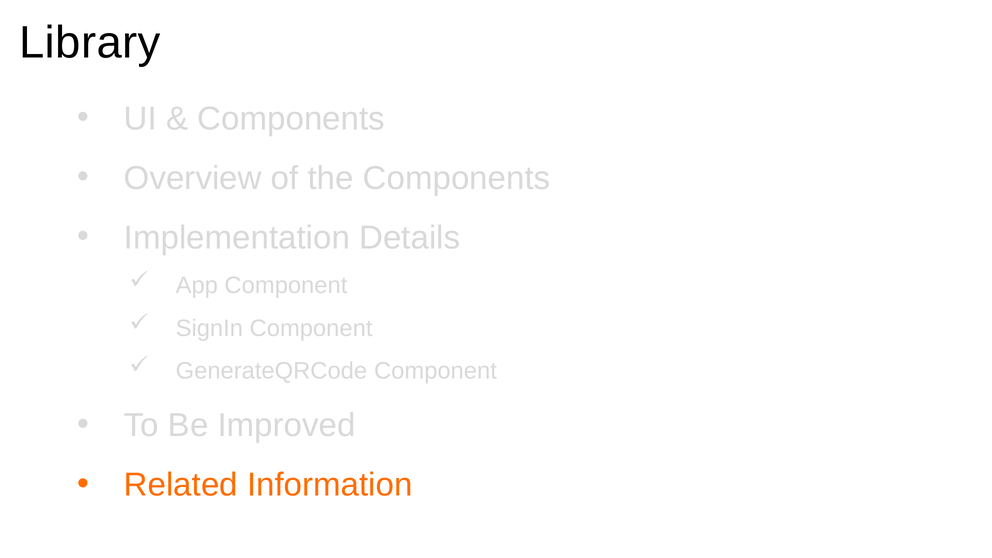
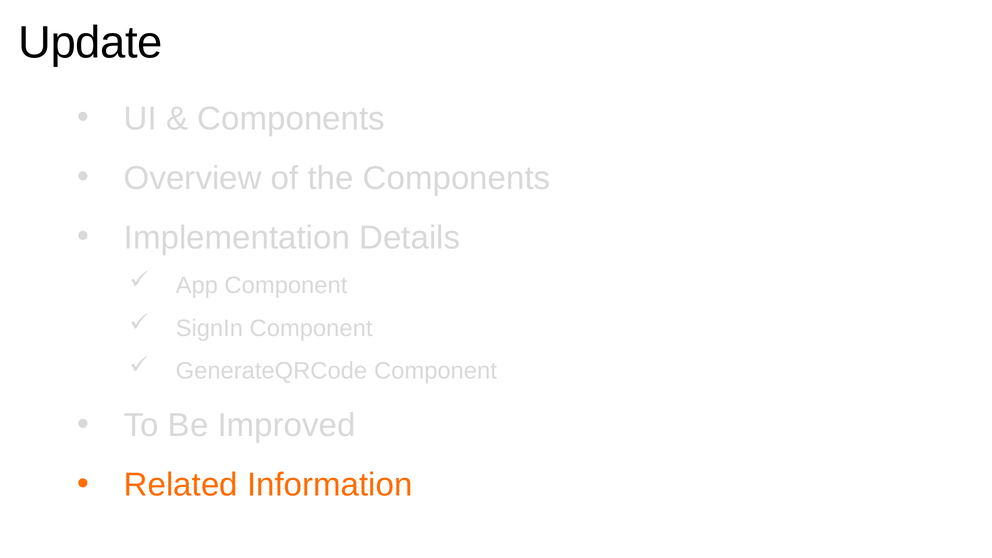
Library: Library -> Update (90, 43)
